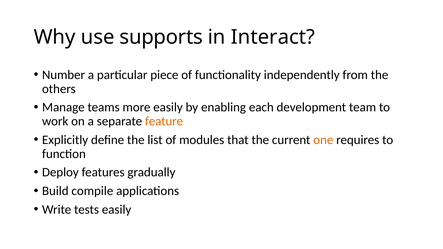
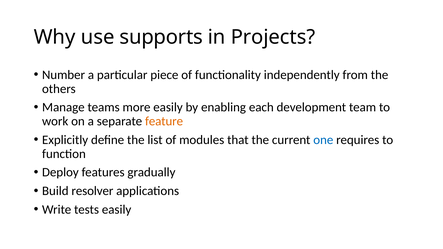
Interact: Interact -> Projects (273, 37)
one colour: orange -> blue (323, 140)
compile: compile -> resolver (92, 191)
